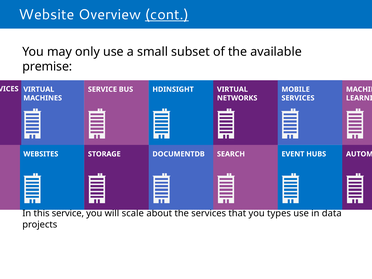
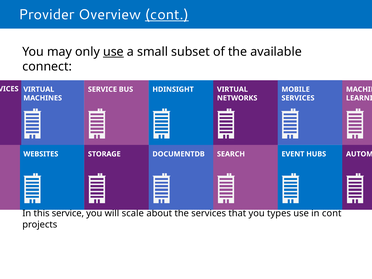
Website: Website -> Provider (47, 15)
use underline: none -> present (113, 52)
premise: premise -> connect (47, 67)
in data: data -> cont (332, 213)
